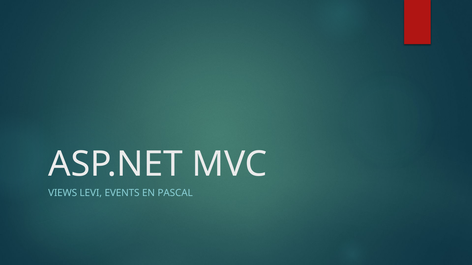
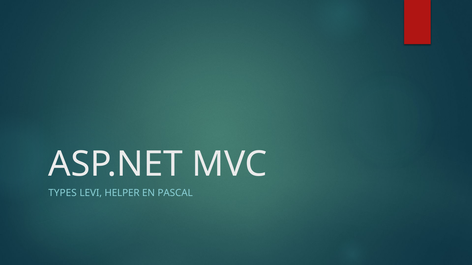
VIEWS: VIEWS -> TYPES (63, 193)
EVENTS: EVENTS -> HELPER (122, 193)
